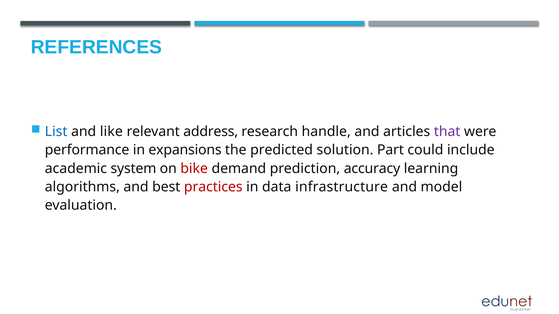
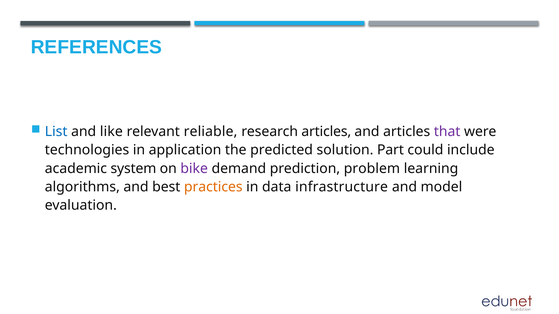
address: address -> reliable (211, 132)
research handle: handle -> articles (326, 132)
performance: performance -> technologies (87, 150)
expansions: expansions -> application (185, 150)
bike colour: red -> purple (194, 169)
accuracy: accuracy -> problem (372, 169)
practices colour: red -> orange (213, 187)
